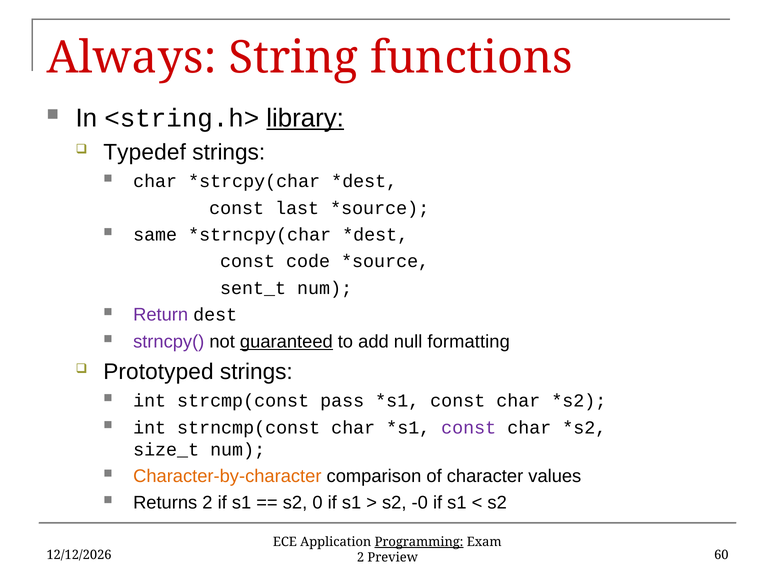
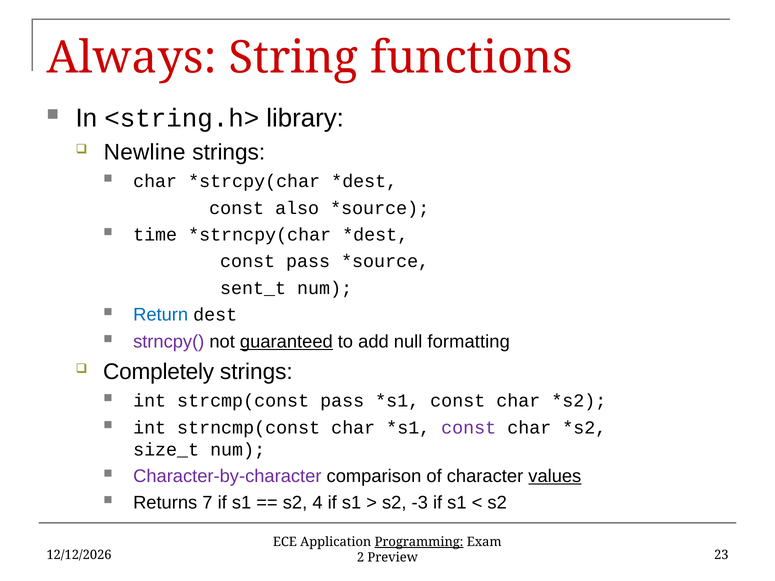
library underline: present -> none (305, 118)
Typedef: Typedef -> Newline (145, 152)
last: last -> also (297, 208)
same: same -> time (155, 235)
const code: code -> pass (308, 262)
Return colour: purple -> blue (161, 315)
Prototyped: Prototyped -> Completely (159, 372)
Character-by-character colour: orange -> purple (227, 476)
values underline: none -> present (555, 476)
Returns 2: 2 -> 7 (207, 503)
0: 0 -> 4 (317, 503)
-0: -0 -> -3 (420, 503)
60: 60 -> 23 (721, 555)
